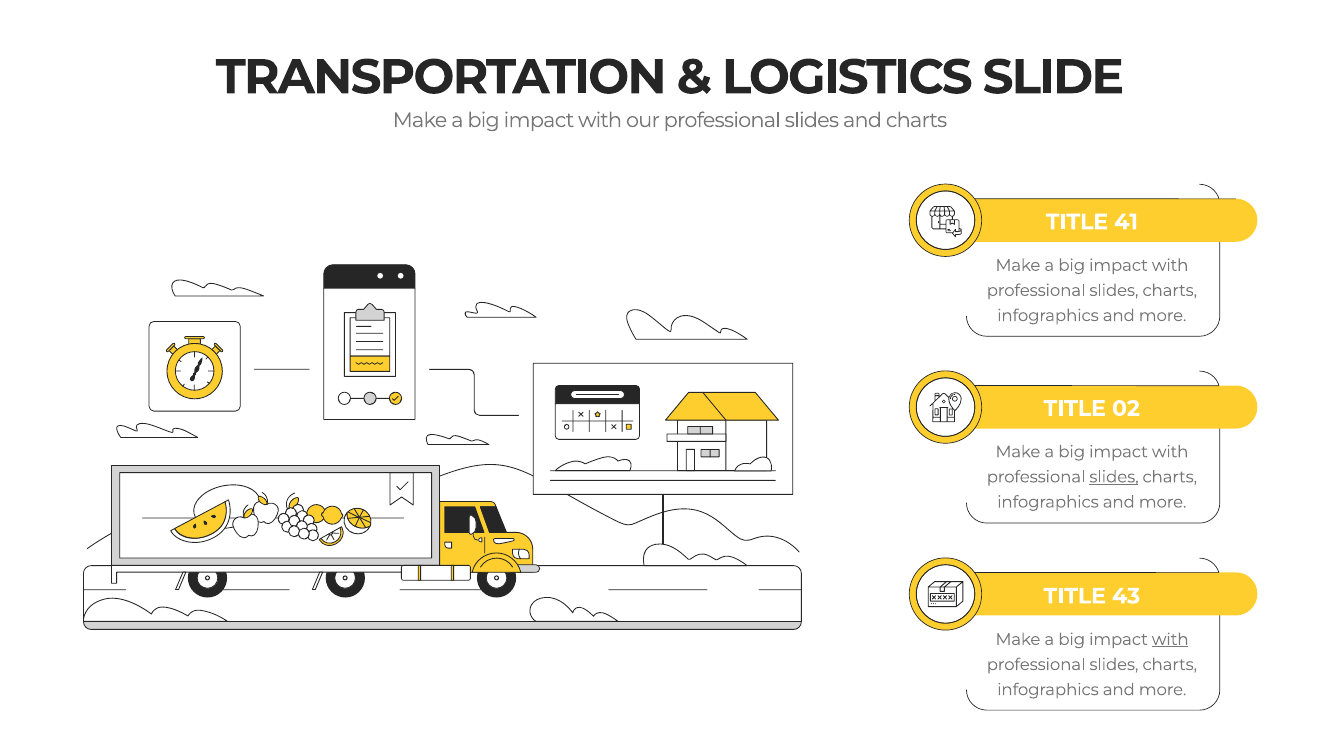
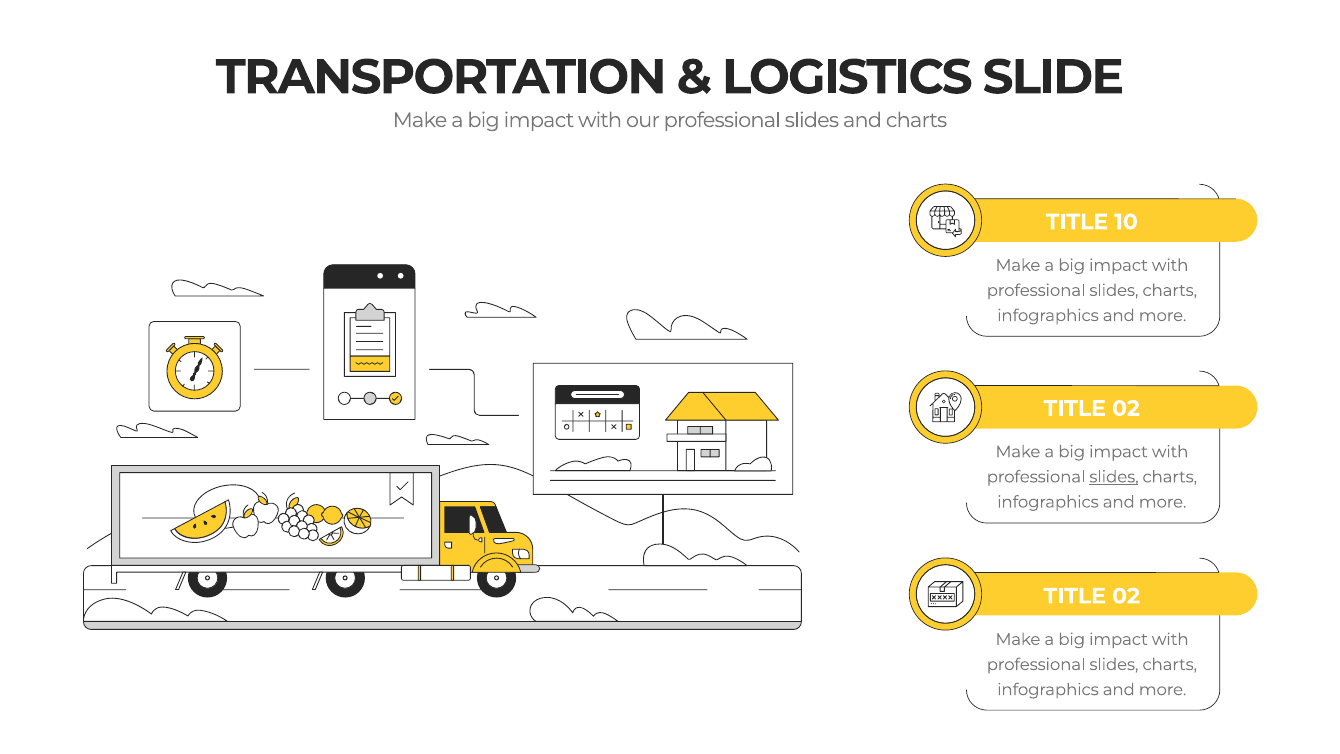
41: 41 -> 10 (1126, 222)
43: 43 -> 02 (1126, 596)
with underline: present -> none (1170, 639)
